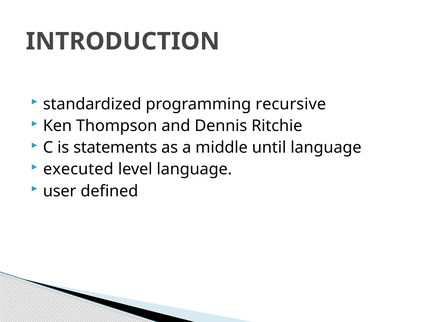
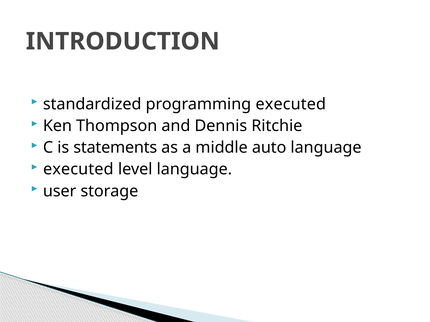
programming recursive: recursive -> executed (291, 104)
until: until -> auto (269, 148)
defined: defined -> storage (109, 191)
